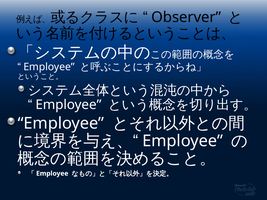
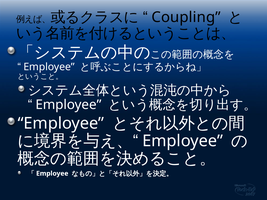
Observer: Observer -> Coupling (186, 17)
